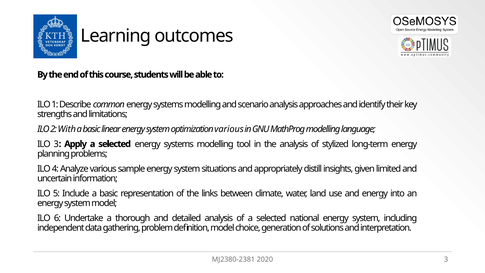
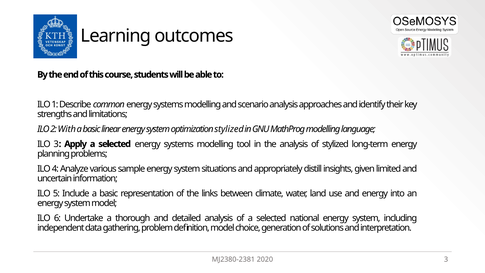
optimization various: various -> stylized (229, 129)
